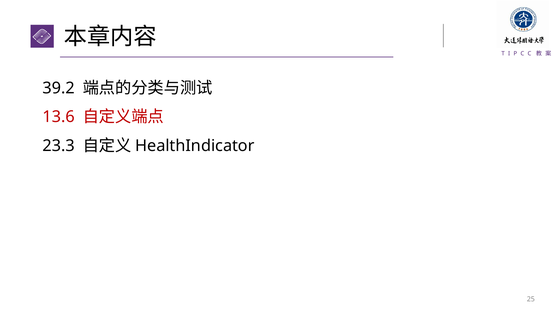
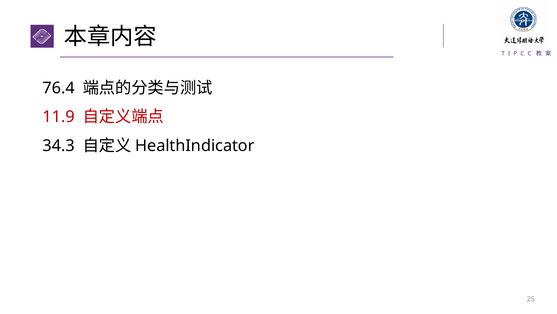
39.2: 39.2 -> 76.4 (59, 88)
13.6: 13.6 -> 11.9 (59, 117)
23.3: 23.3 -> 34.3 (59, 145)
